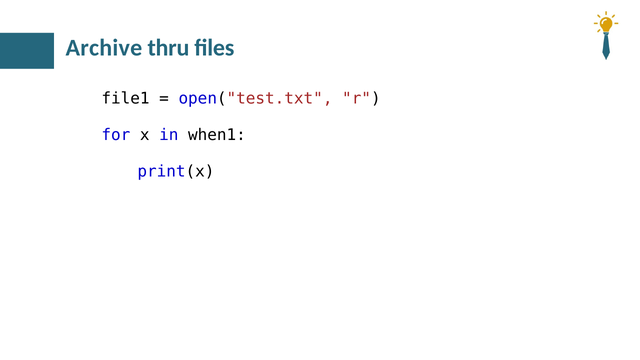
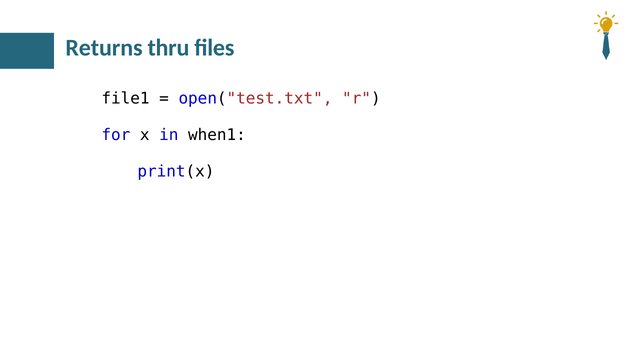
Archive: Archive -> Returns (104, 48)
